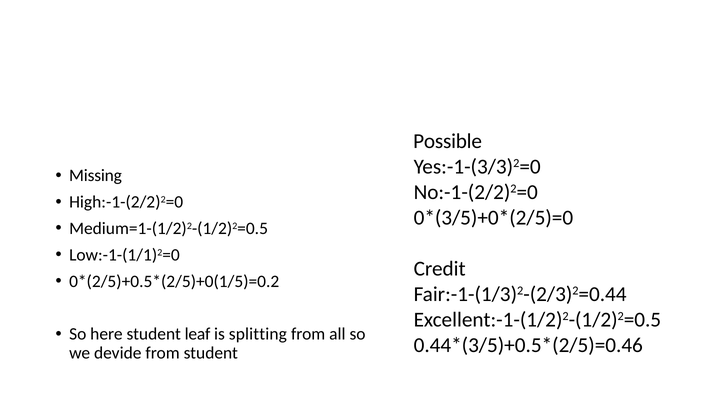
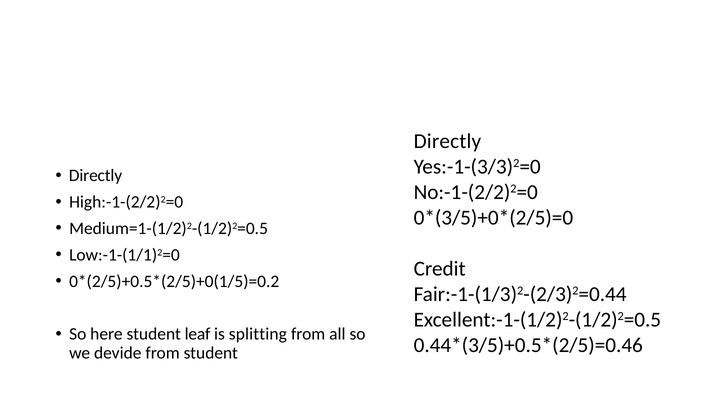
Possible: Possible -> Directly (447, 142)
Missing: Missing -> Directly (96, 176)
